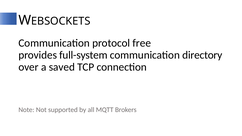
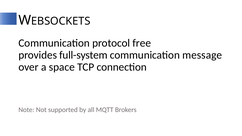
directory: directory -> message (202, 55)
saved: saved -> space (62, 67)
